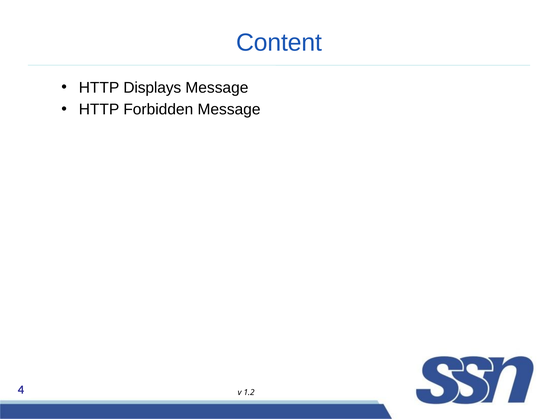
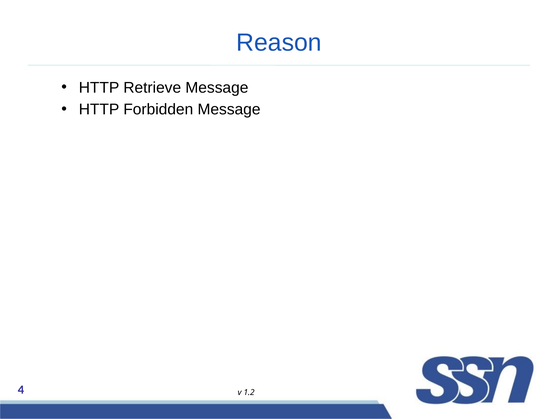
Content: Content -> Reason (279, 43)
Displays: Displays -> Retrieve (152, 88)
